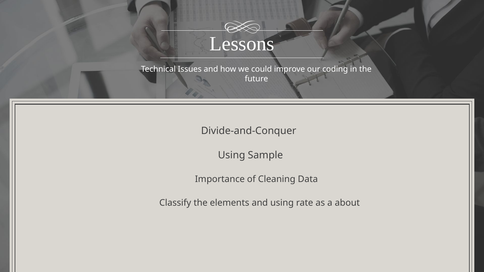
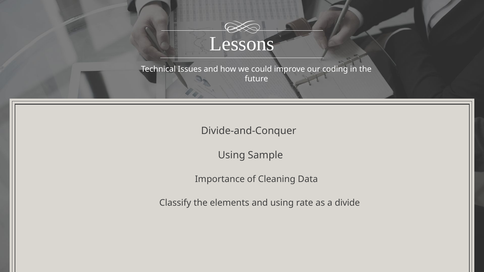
about: about -> divide (347, 203)
